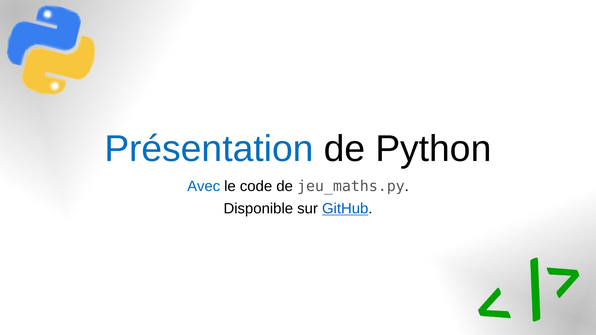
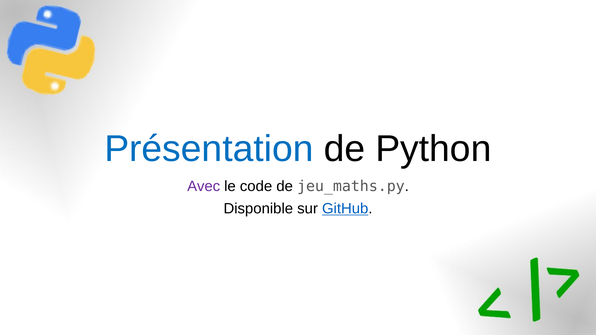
Avec colour: blue -> purple (204, 186)
